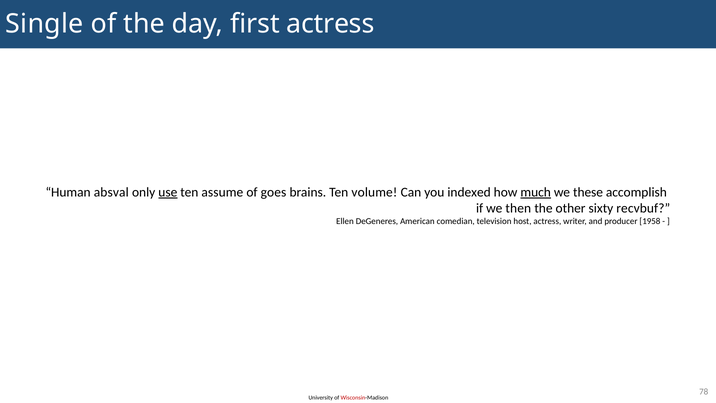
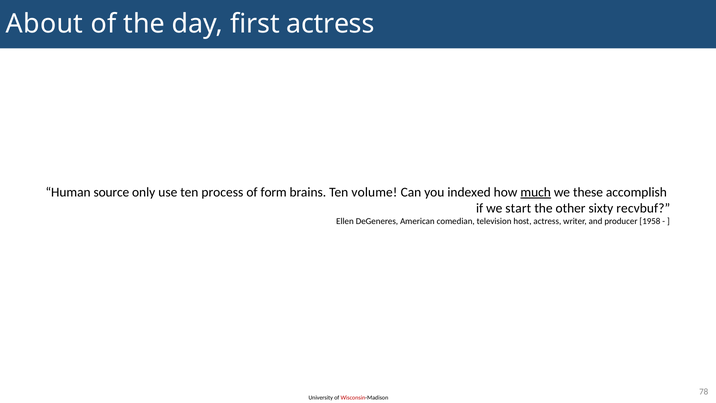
Single: Single -> About (45, 24)
absval: absval -> source (111, 192)
use underline: present -> none (168, 192)
assume: assume -> process (222, 192)
goes: goes -> form (274, 192)
then: then -> start (518, 208)
